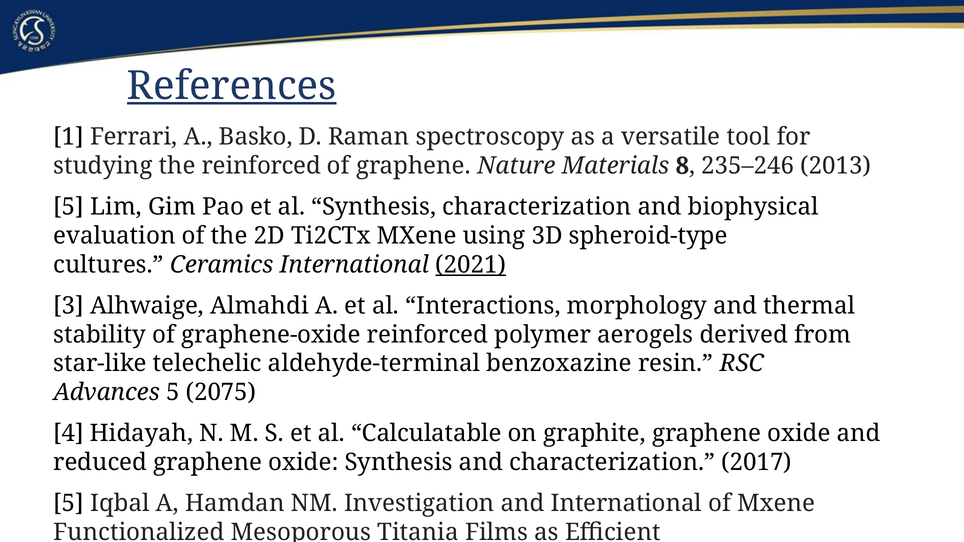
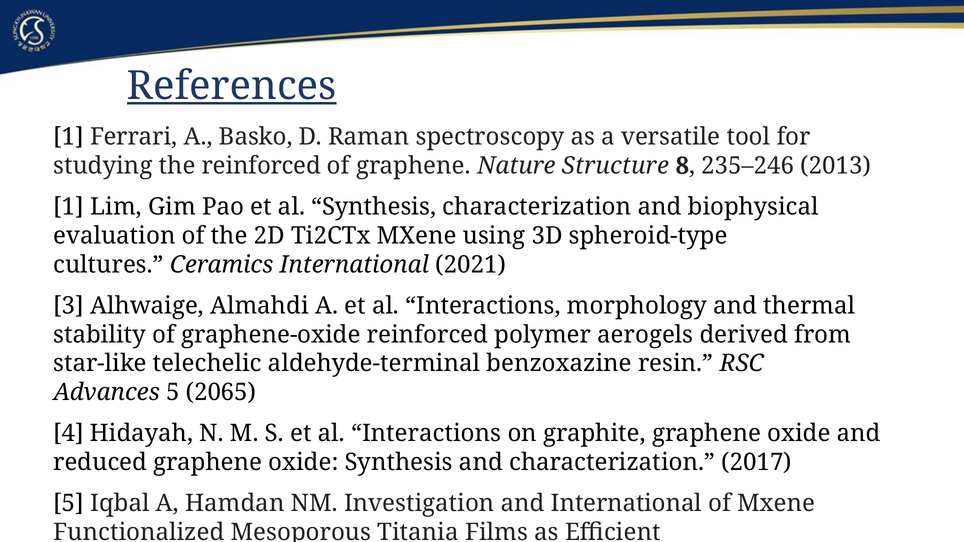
Nature Materials: Materials -> Structure (615, 166)
5: 5 -> 1 (69, 207)
2021 underline: present -> none (471, 265)
2075: 2075 -> 2065 (221, 393)
S et al Calculatable: Calculatable -> Interactions (426, 434)
